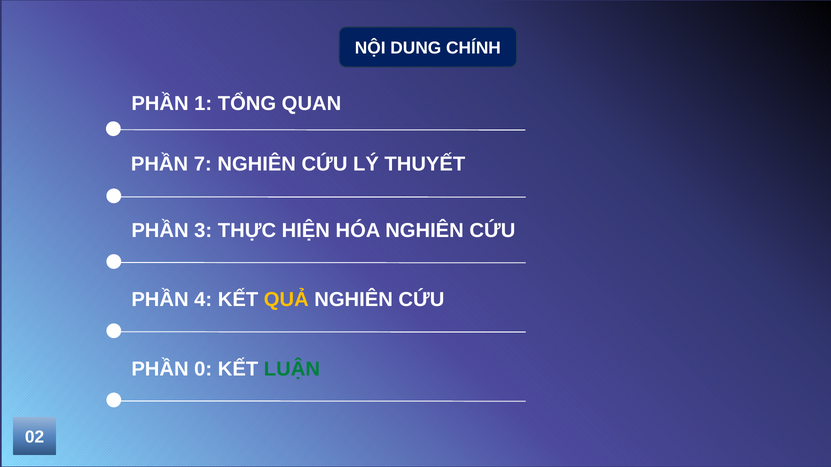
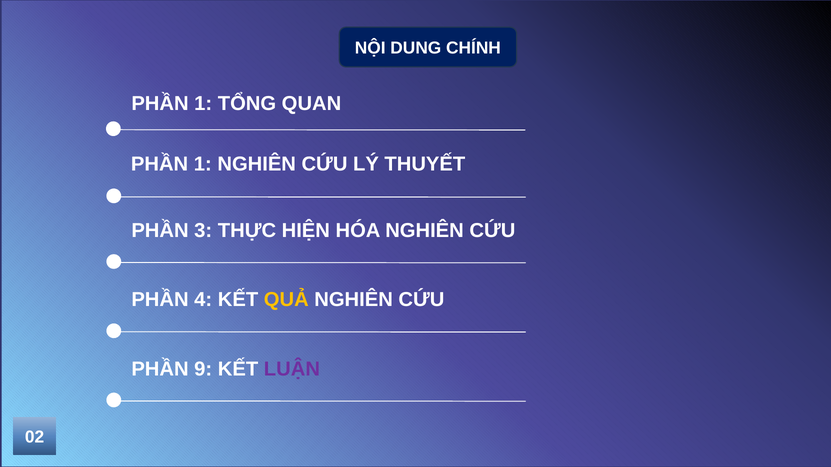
7: 7 -> 1 (203, 164)
0: 0 -> 9 (203, 369)
LUẬN colour: green -> purple (292, 369)
